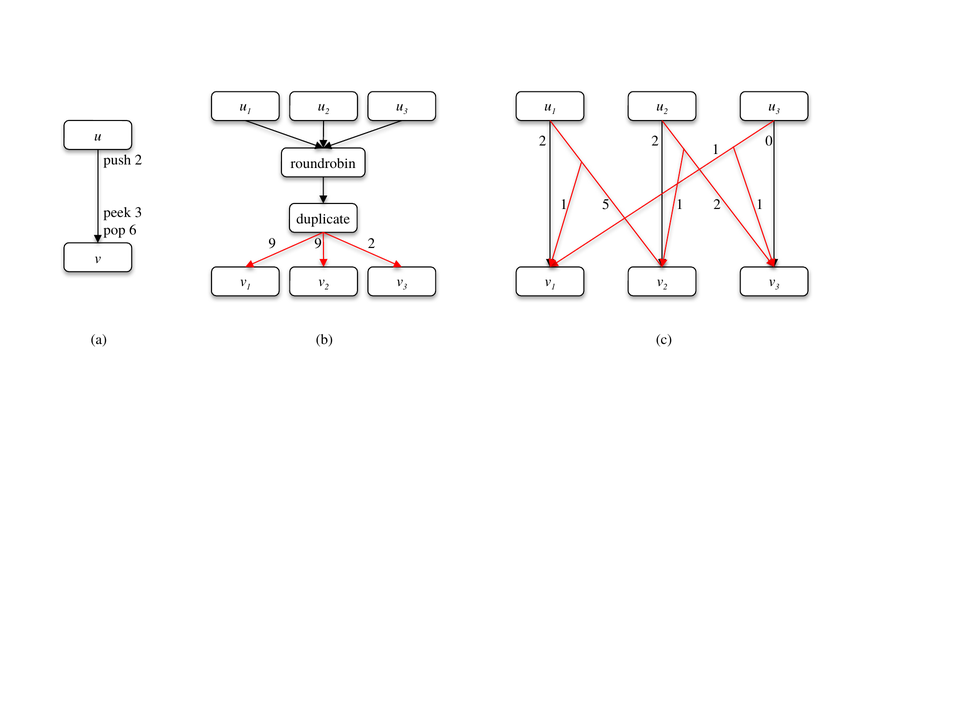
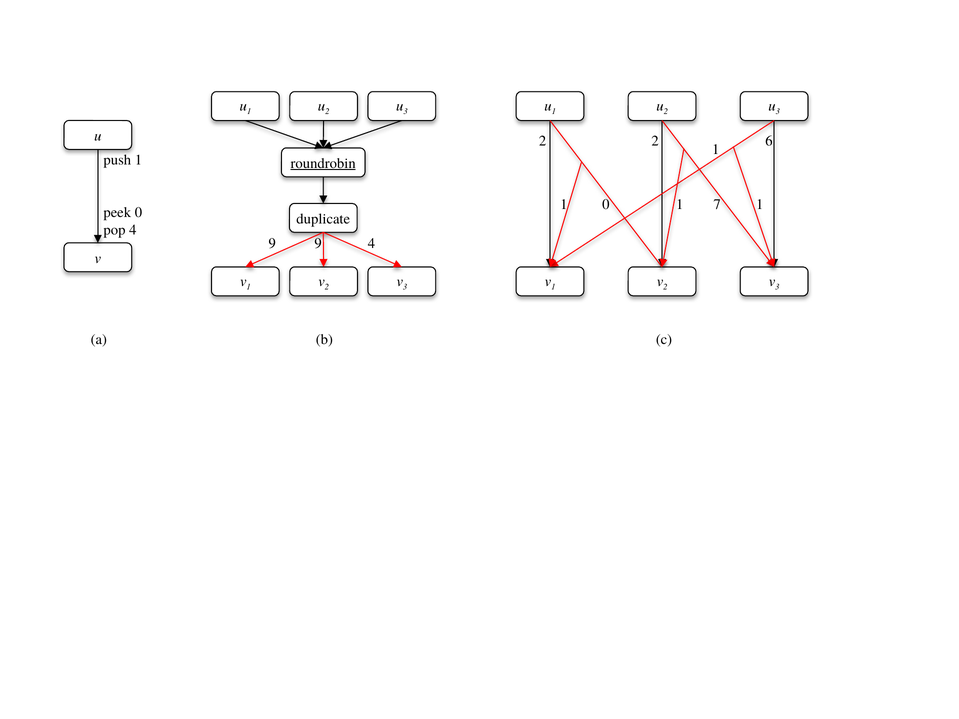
0: 0 -> 6 (769, 141)
push 2: 2 -> 1 (138, 160)
roundrobin underline: none -> present (323, 163)
1 5: 5 -> 0 (606, 205)
1 2: 2 -> 7 (717, 205)
peek 3: 3 -> 0 (138, 212)
pop 6: 6 -> 4 (133, 230)
9 2: 2 -> 4 (371, 244)
